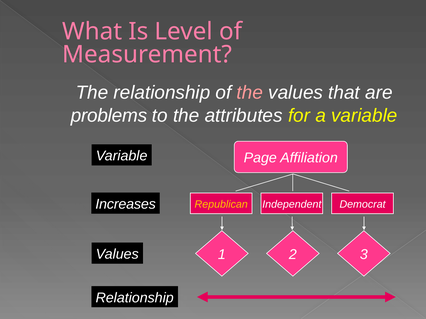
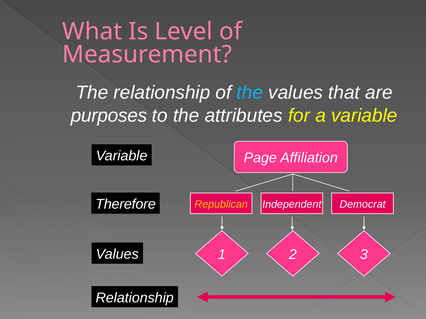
the colour: pink -> light blue (250, 93)
problems: problems -> purposes (109, 116)
Increases: Increases -> Therefore (126, 204)
